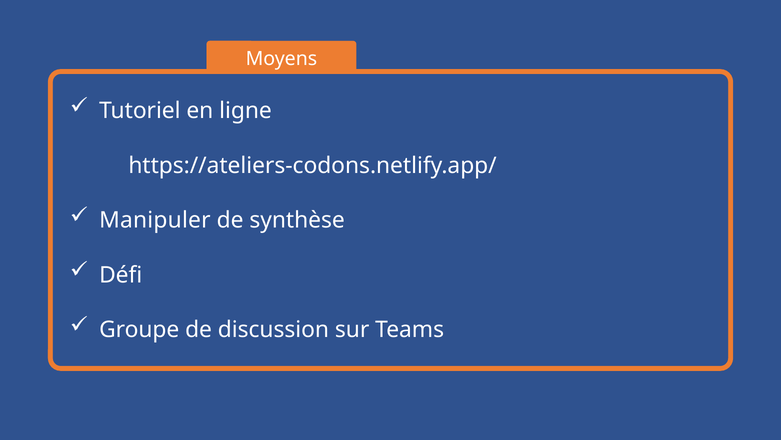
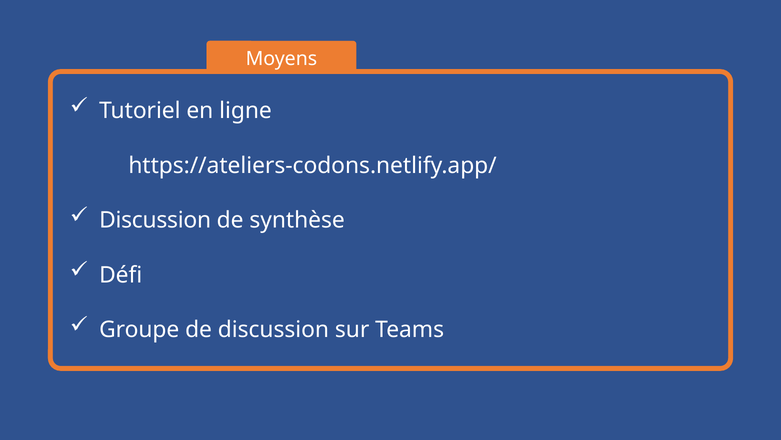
Manipuler: Manipuler -> Discussion (155, 220)
